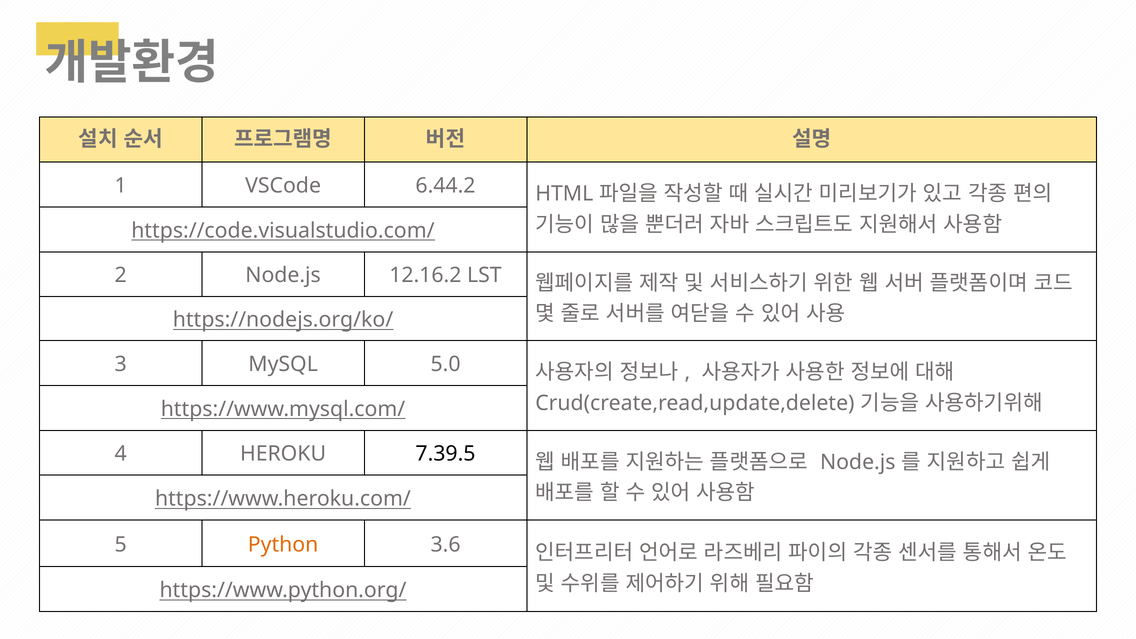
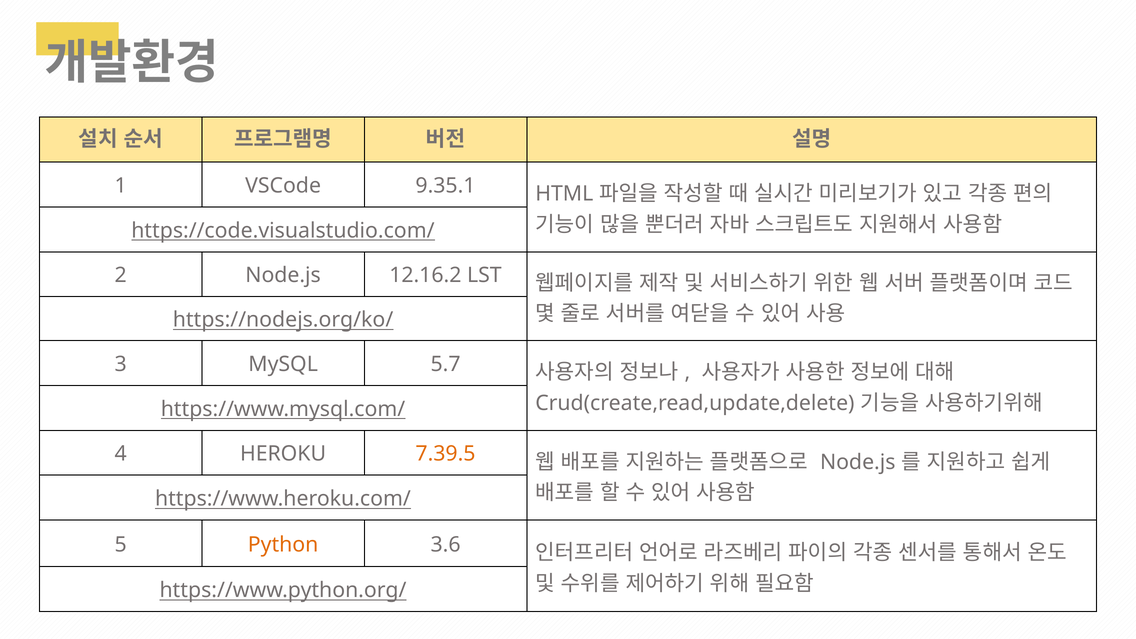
6.44.2: 6.44.2 -> 9.35.1 (446, 186)
5.0: 5.0 -> 5.7 (446, 364)
7.39.5 colour: black -> orange (446, 454)
